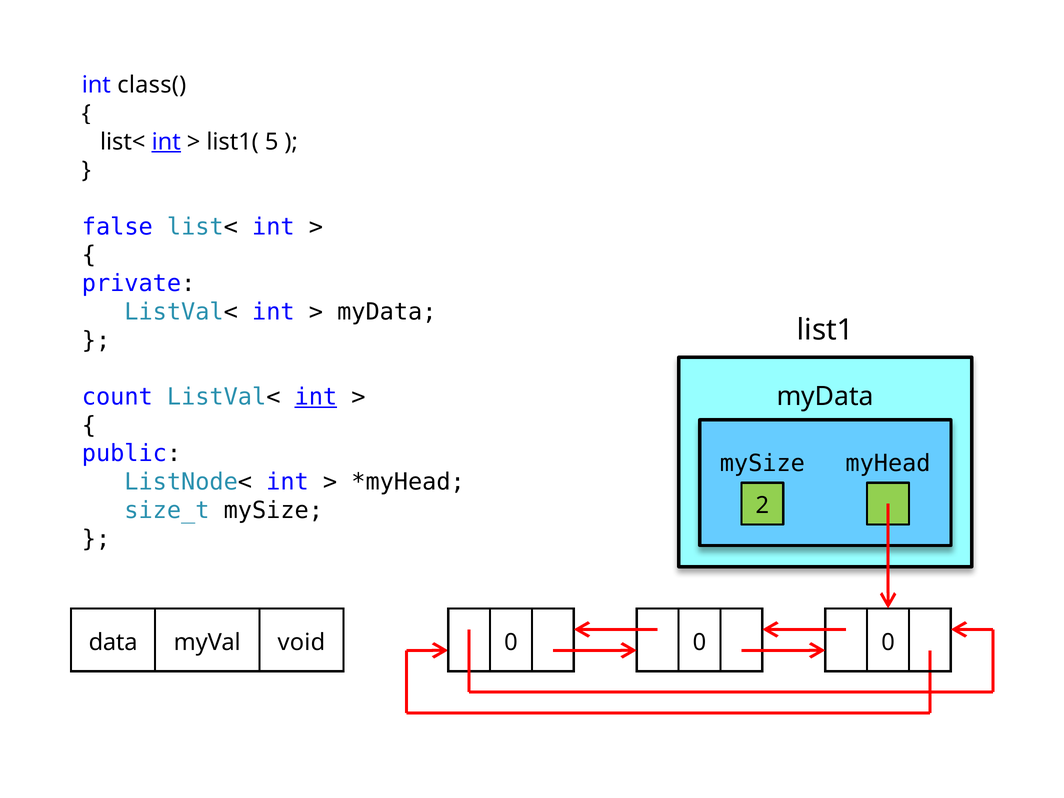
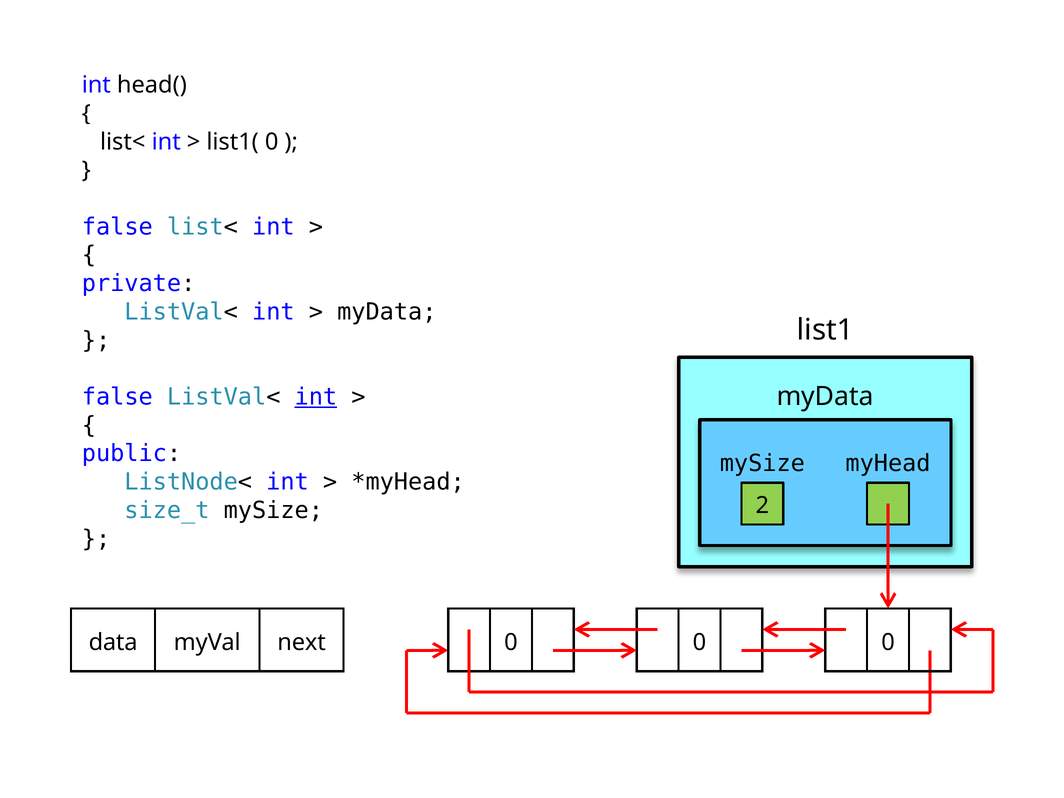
class(: class( -> head( (152, 85)
int underline: present -> none (166, 142)
list1( 5: 5 -> 0 (272, 142)
count: count -> false (117, 397)
void: void -> next (302, 643)
